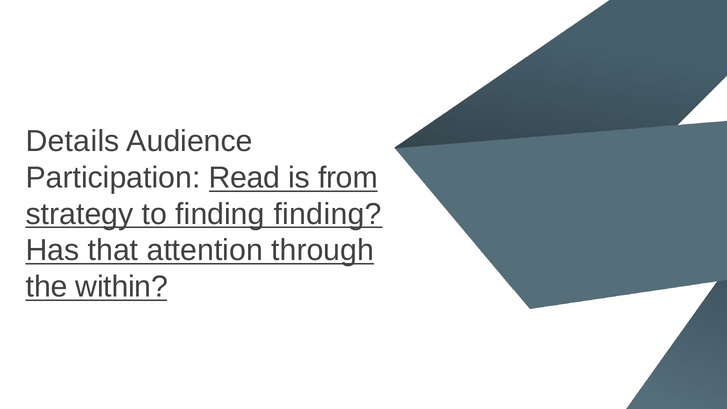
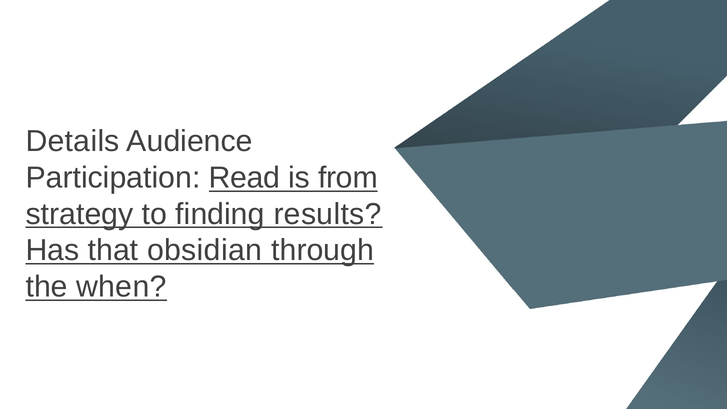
finding finding: finding -> results (328, 214)
attention: attention -> obsidian (205, 250)
within: within -> when (121, 287)
